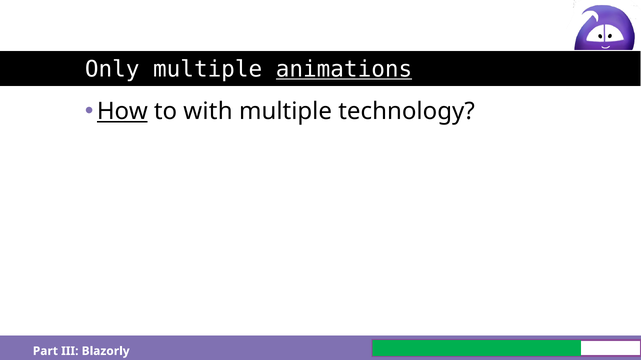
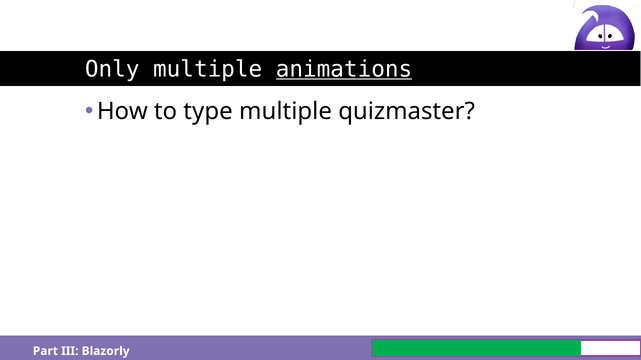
How underline: present -> none (122, 111)
with: with -> type (208, 111)
technology: technology -> quizmaster (407, 111)
